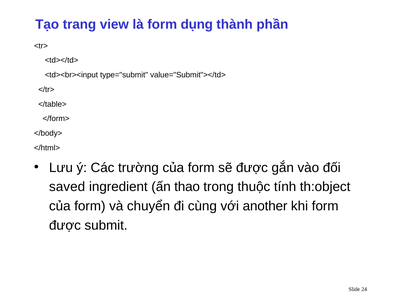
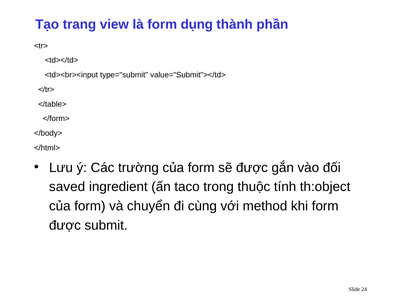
thao: thao -> taco (187, 187)
another: another -> method (265, 206)
